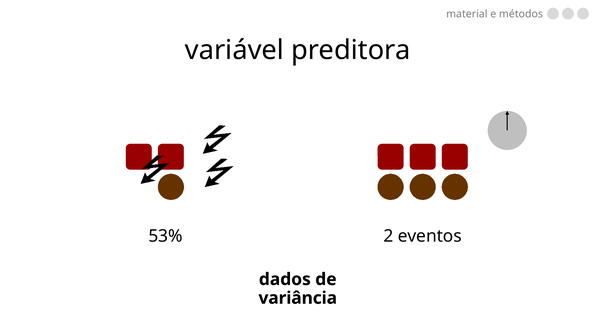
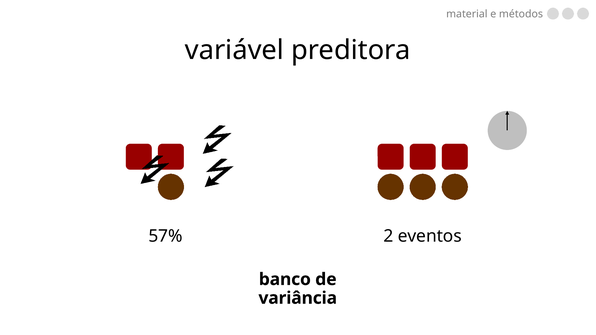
53%: 53% -> 57% (166, 236)
dados: dados -> banco (285, 280)
